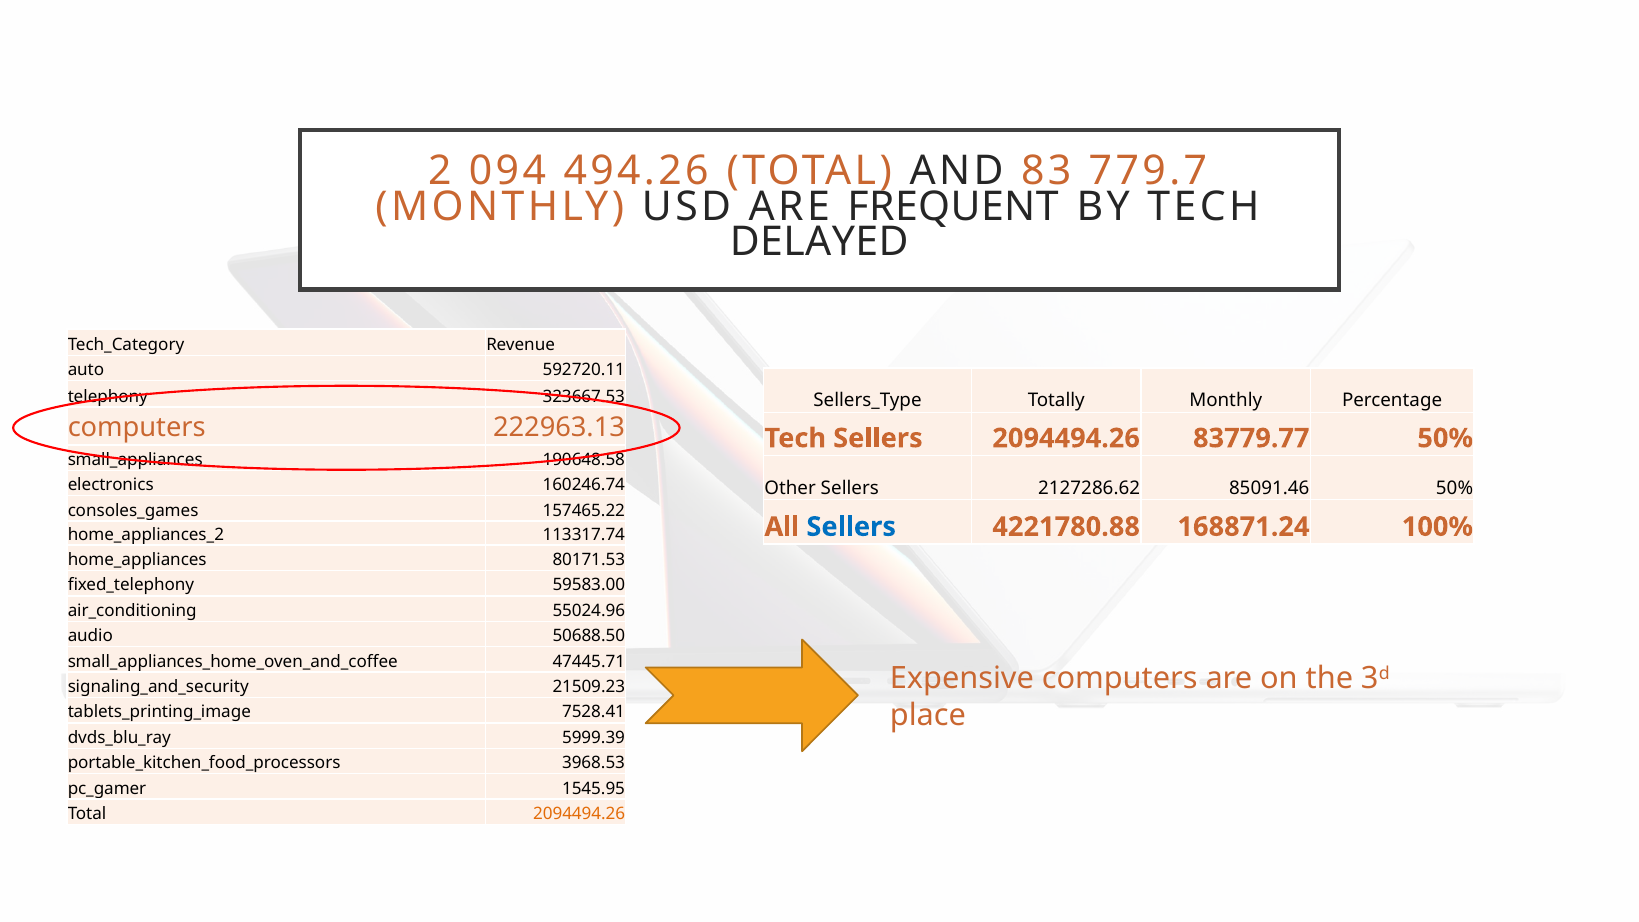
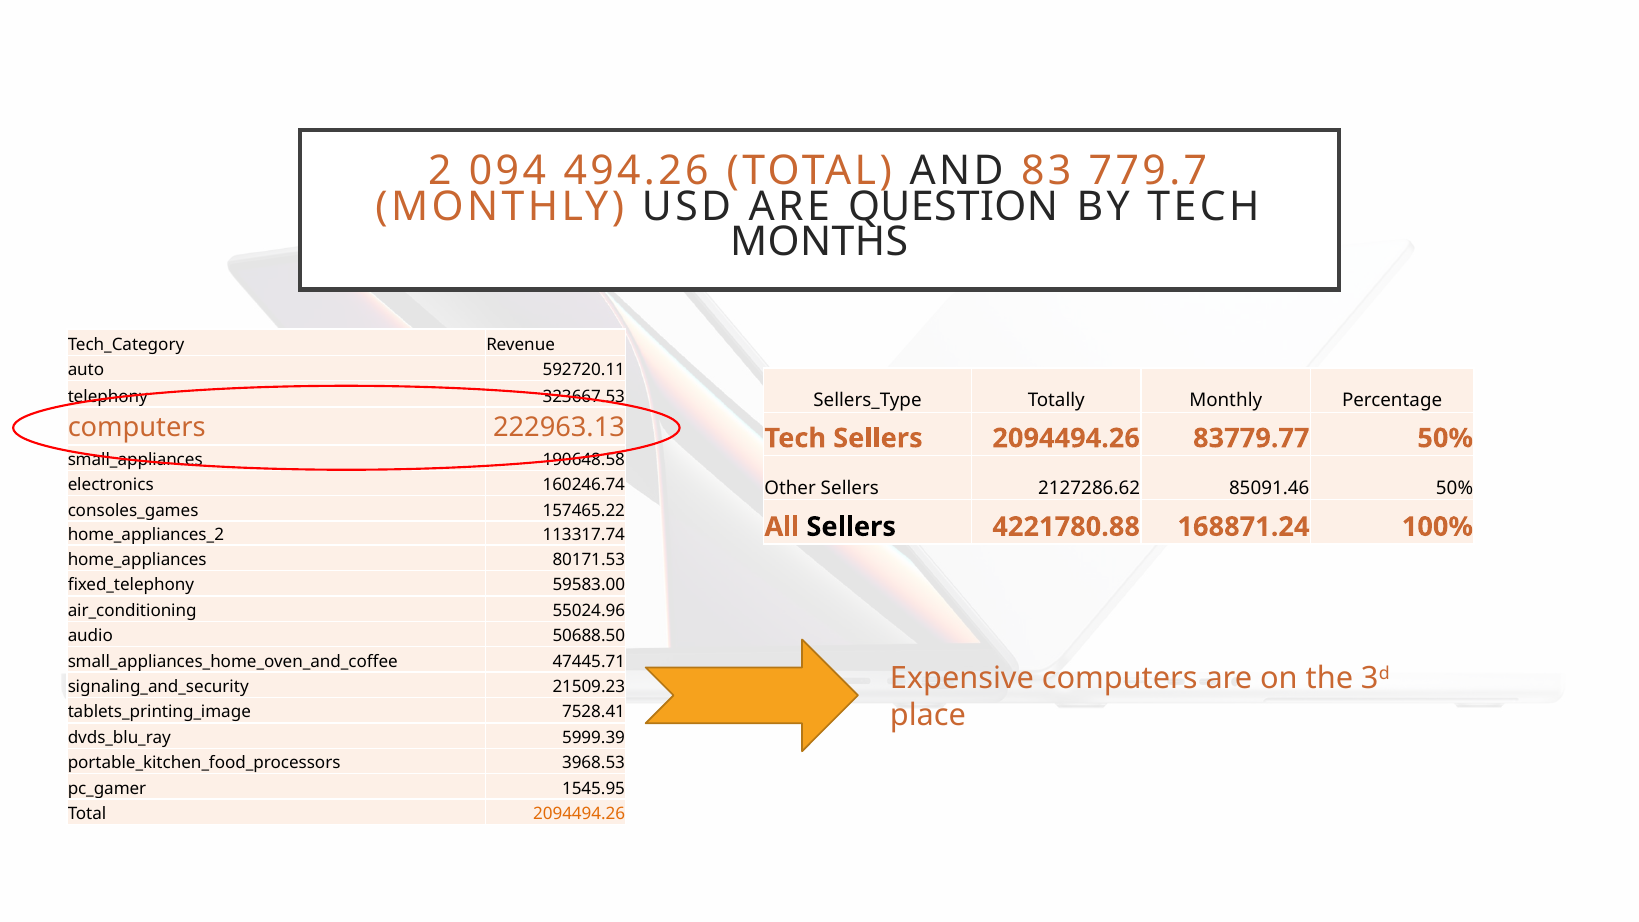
FREQUENT: FREQUENT -> QUESTION (953, 207)
DELAYED: DELAYED -> MONTHS (819, 242)
Sellers colour: blue -> black (851, 527)
